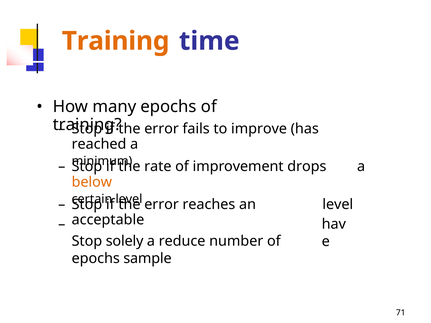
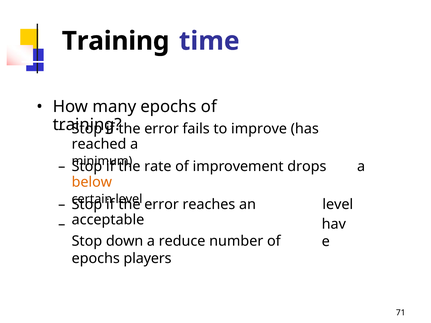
Training colour: orange -> black (116, 41)
solely: solely -> down (125, 241)
sample: sample -> players (147, 259)
